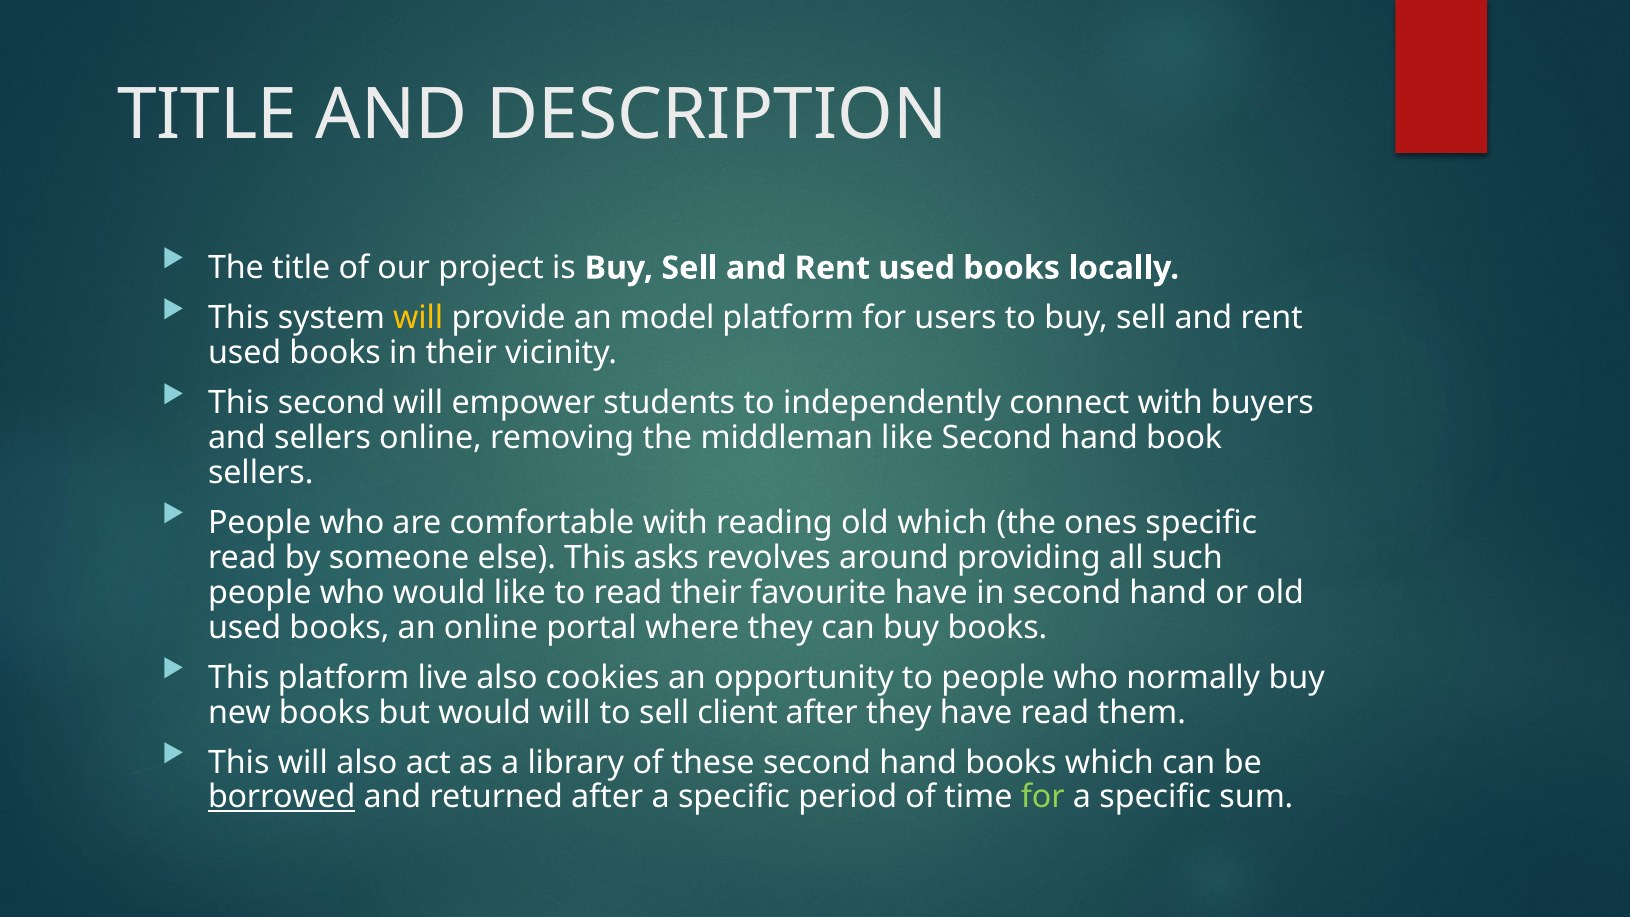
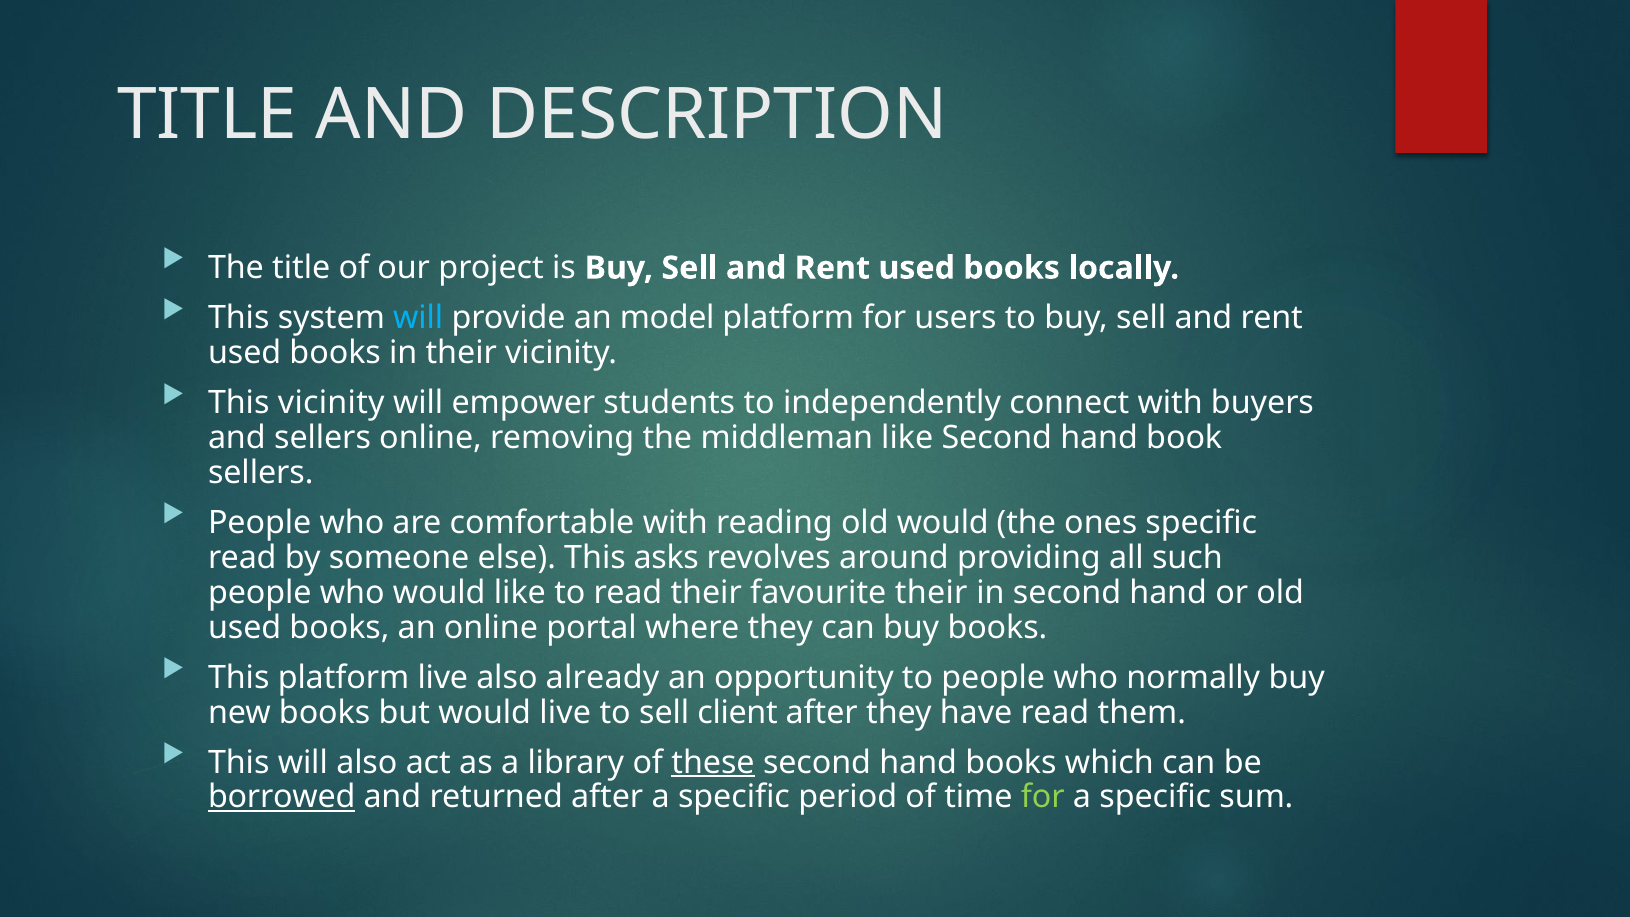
will colour: yellow -> light blue (418, 318)
This second: second -> vicinity (331, 403)
old which: which -> would (943, 523)
favourite have: have -> their (931, 592)
cookies: cookies -> already (603, 677)
would will: will -> live (565, 712)
these underline: none -> present (713, 762)
